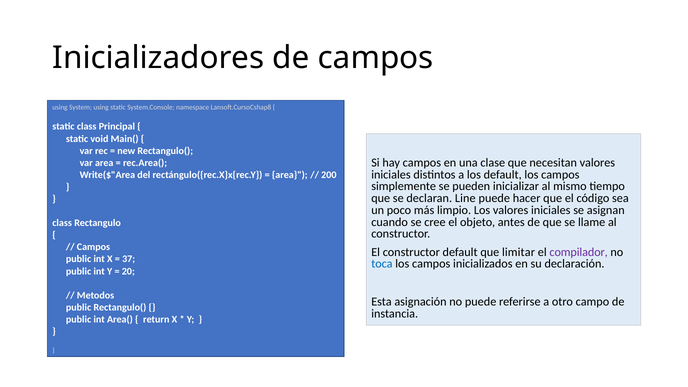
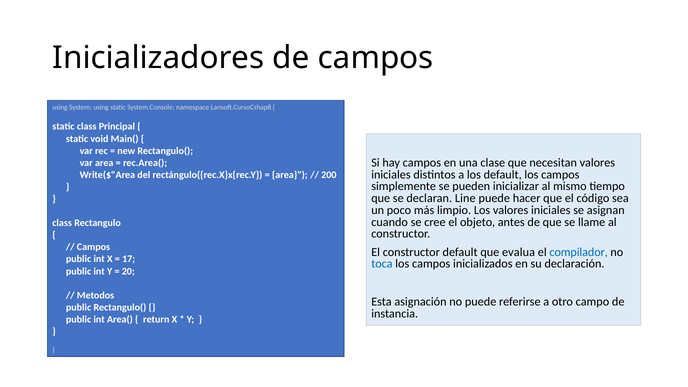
limitar: limitar -> evalua (519, 252)
compilador colour: purple -> blue (579, 252)
37: 37 -> 17 (129, 259)
